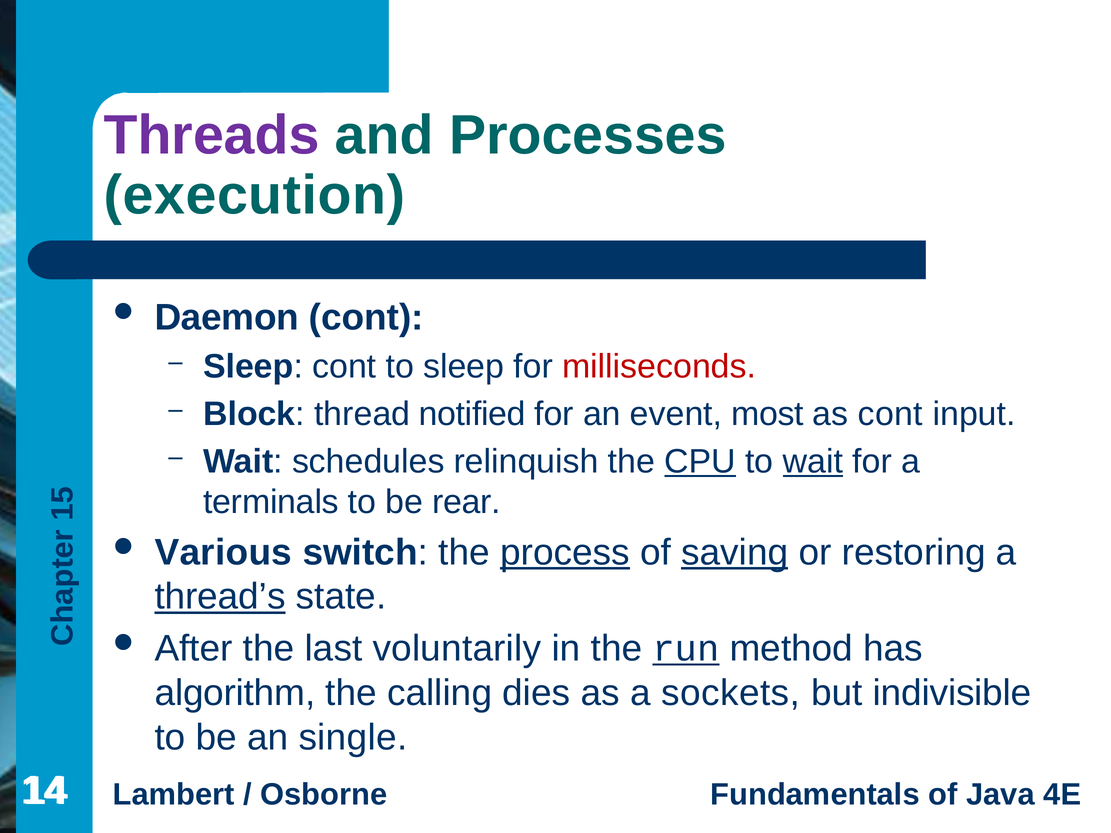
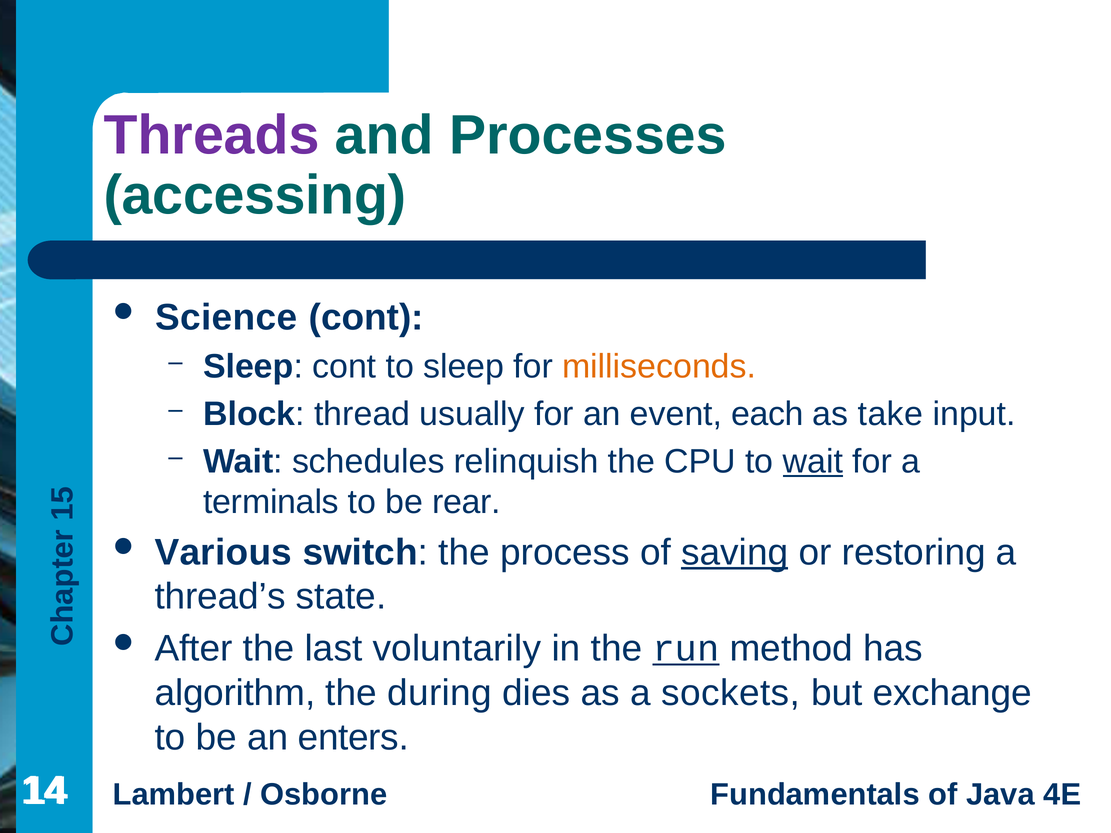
execution: execution -> accessing (255, 196)
Daemon: Daemon -> Science (226, 317)
milliseconds colour: red -> orange (659, 367)
notified: notified -> usually (472, 414)
most: most -> each (768, 414)
as cont: cont -> take (890, 414)
CPU underline: present -> none (700, 462)
process underline: present -> none (565, 552)
thread’s underline: present -> none (220, 597)
calling: calling -> during (439, 693)
indivisible: indivisible -> exchange (952, 693)
single: single -> enters (353, 738)
